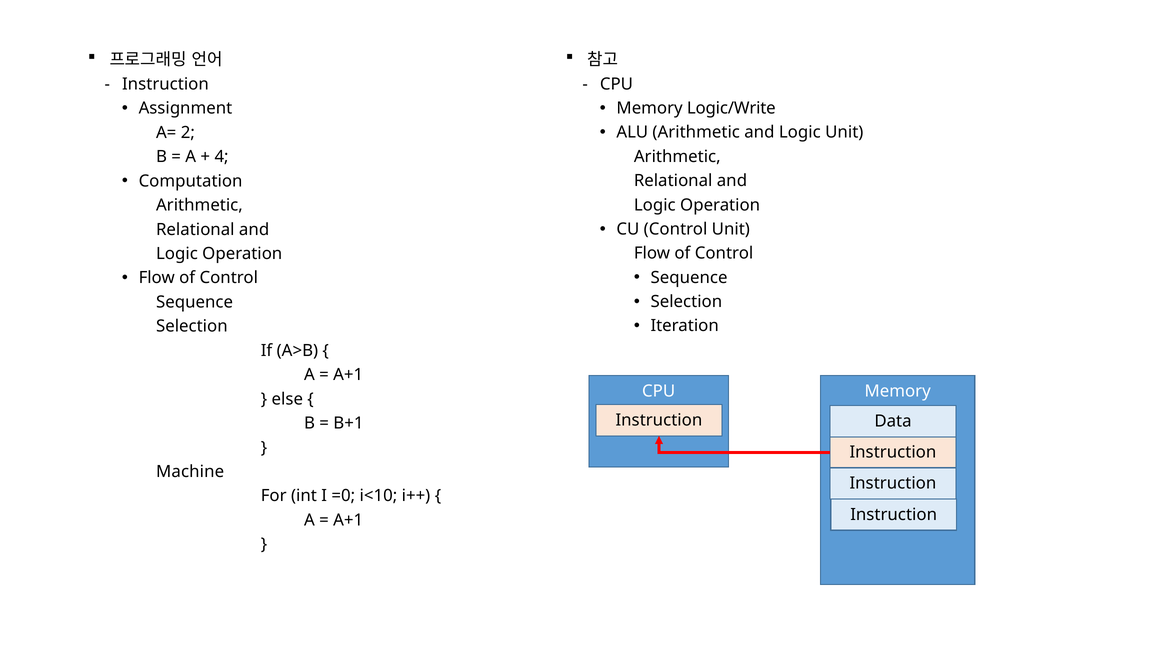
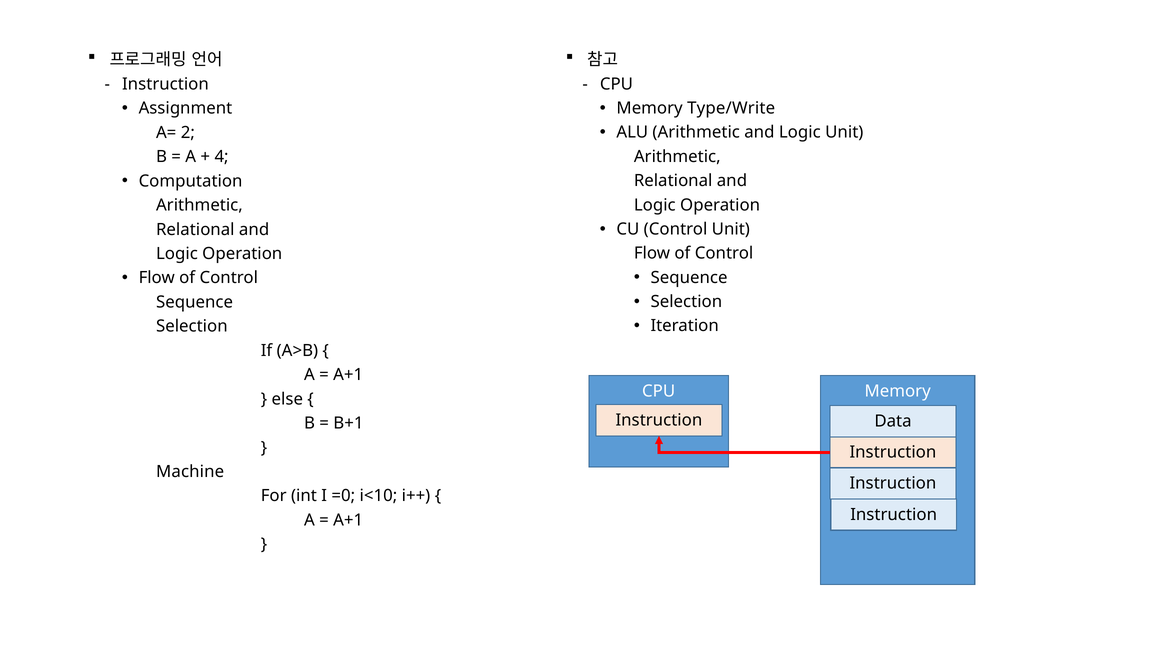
Logic/Write: Logic/Write -> Type/Write (731, 108)
